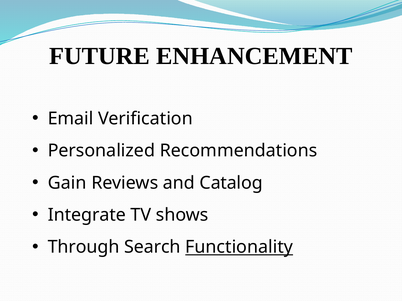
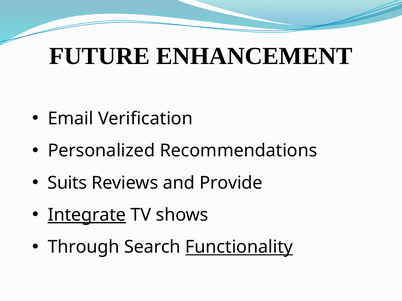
Gain: Gain -> Suits (67, 183)
Catalog: Catalog -> Provide (231, 183)
Integrate underline: none -> present (87, 215)
